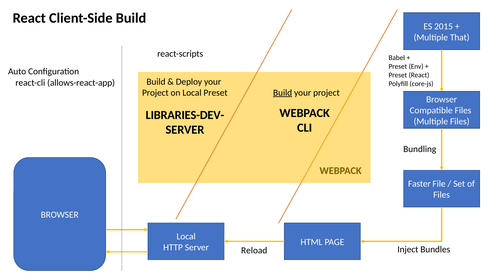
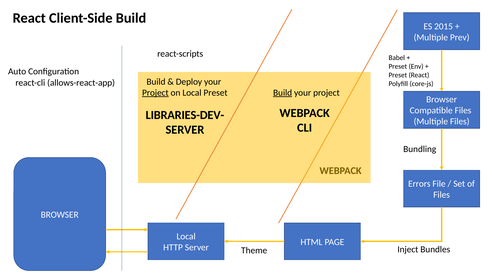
That: That -> Prev (460, 37)
Project underline: none -> present (155, 93)
Faster: Faster -> Errors (419, 184)
Reload: Reload -> Theme (254, 250)
